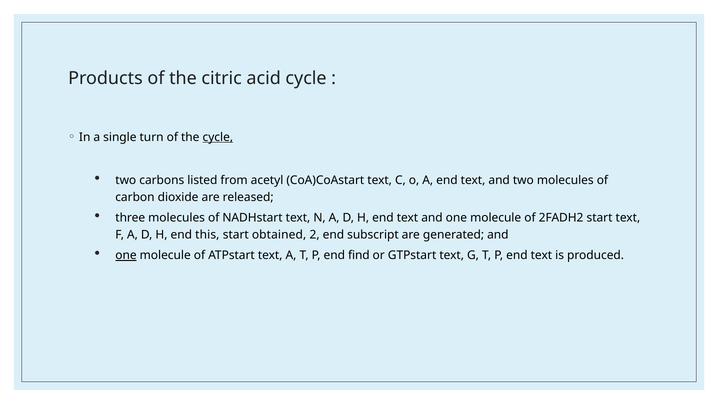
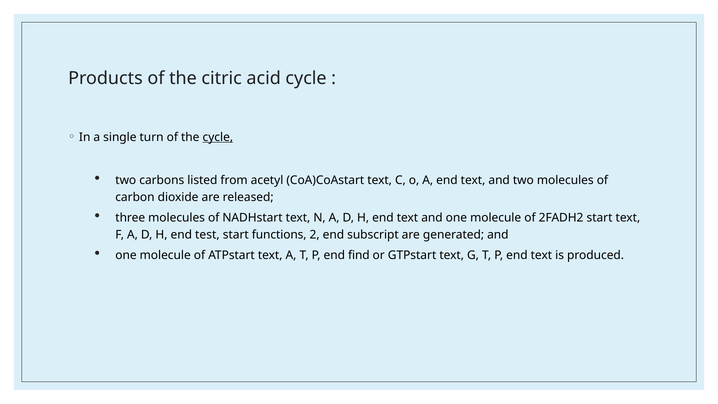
this: this -> test (207, 235)
obtained: obtained -> functions (279, 235)
one underline: present -> none (126, 255)
